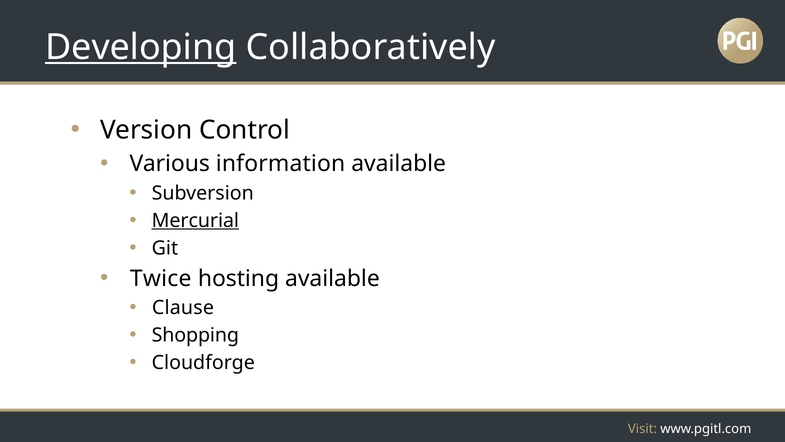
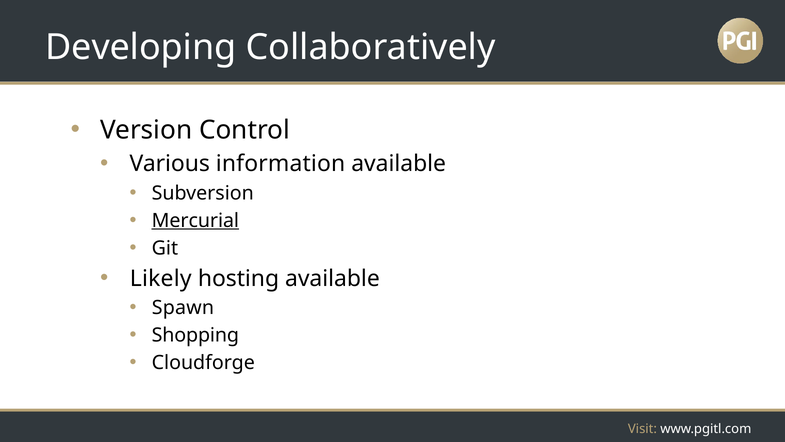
Developing underline: present -> none (141, 47)
Twice: Twice -> Likely (161, 278)
Clause: Clause -> Spawn (183, 307)
